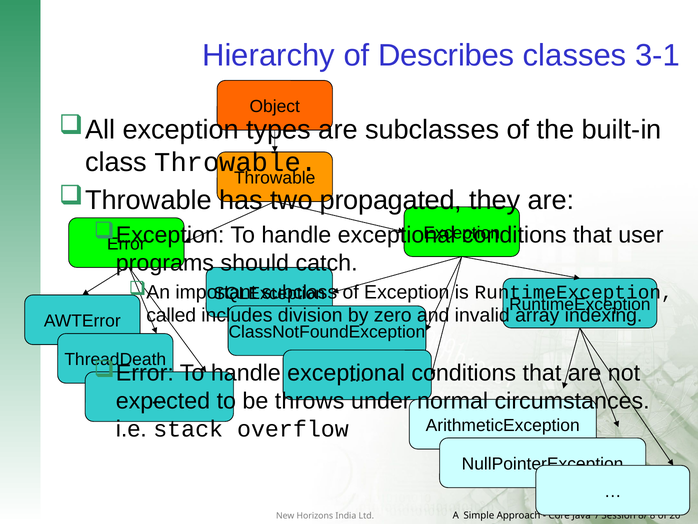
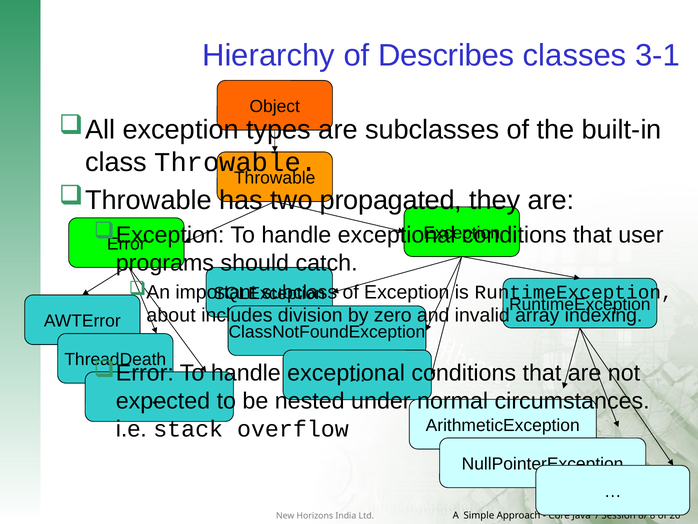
called: called -> about (171, 315)
throws: throws -> nested (310, 401)
